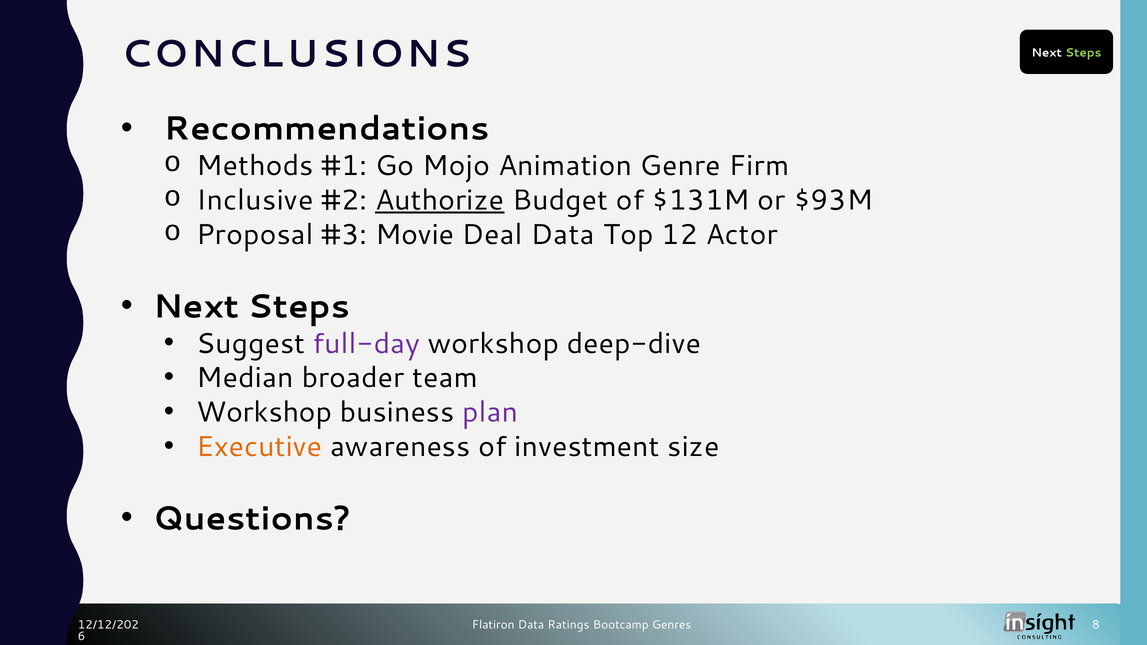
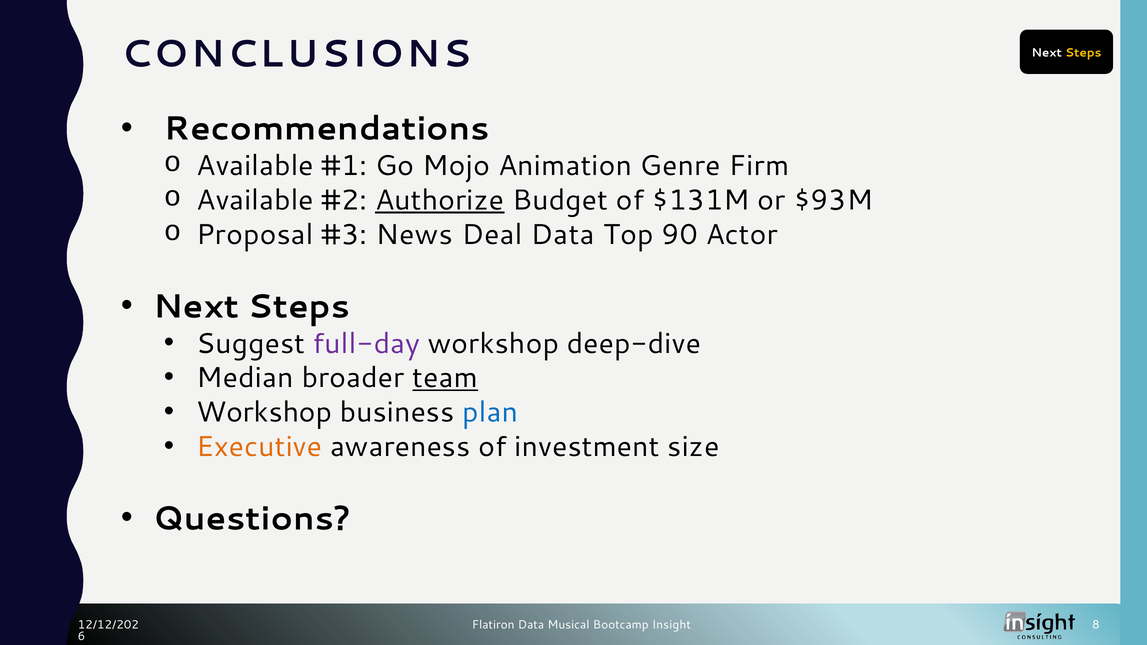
Steps colour: light green -> yellow (1083, 53)
Methods: Methods -> Available (255, 166)
Inclusive: Inclusive -> Available (255, 200)
Movie: Movie -> News (414, 235)
12: 12 -> 90 (680, 235)
team underline: none -> present (445, 378)
plan colour: purple -> blue (490, 412)
Ratings: Ratings -> Musical (568, 625)
Genres: Genres -> Insight (671, 625)
